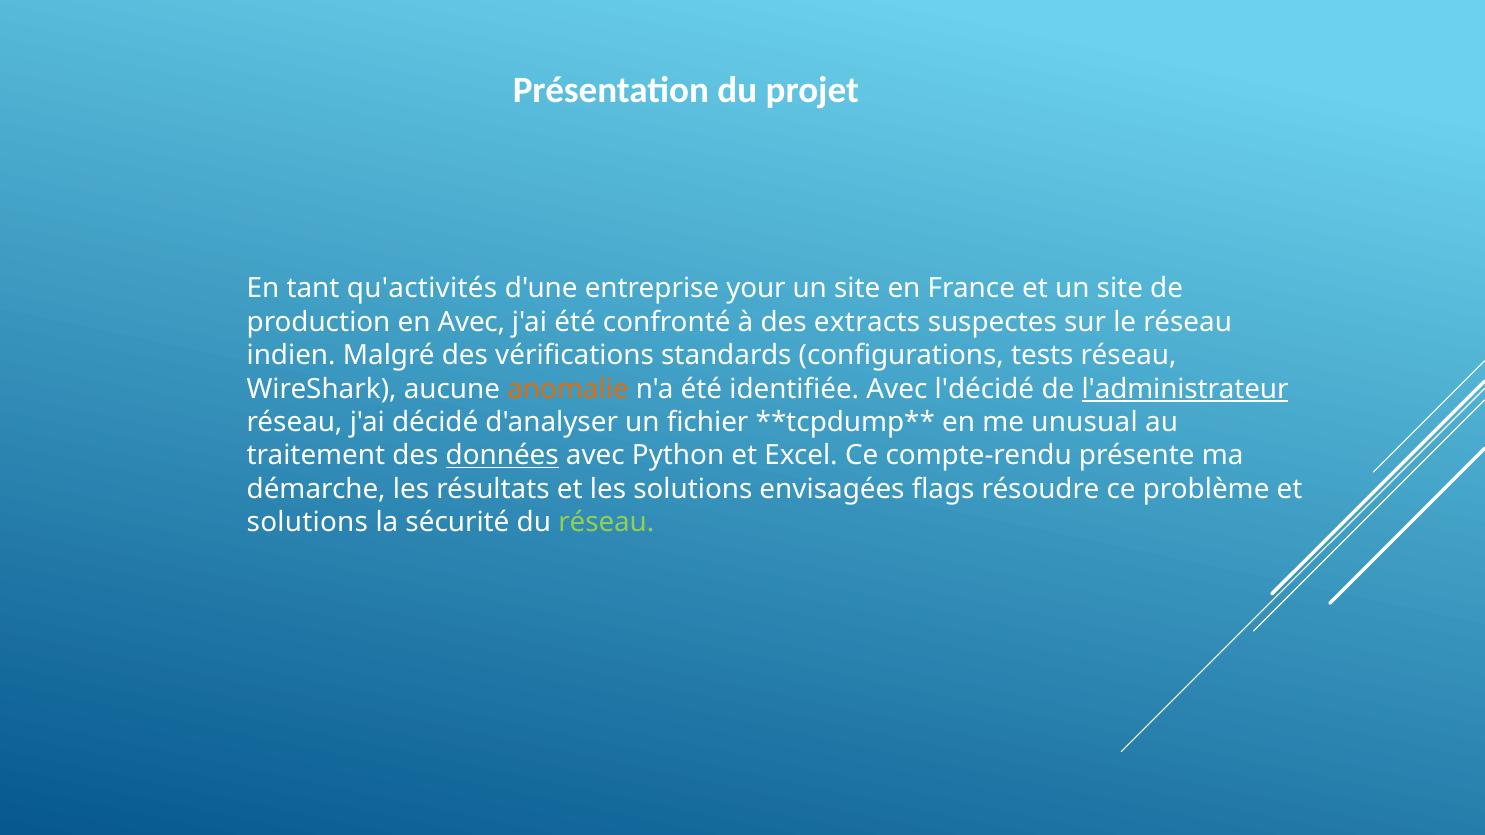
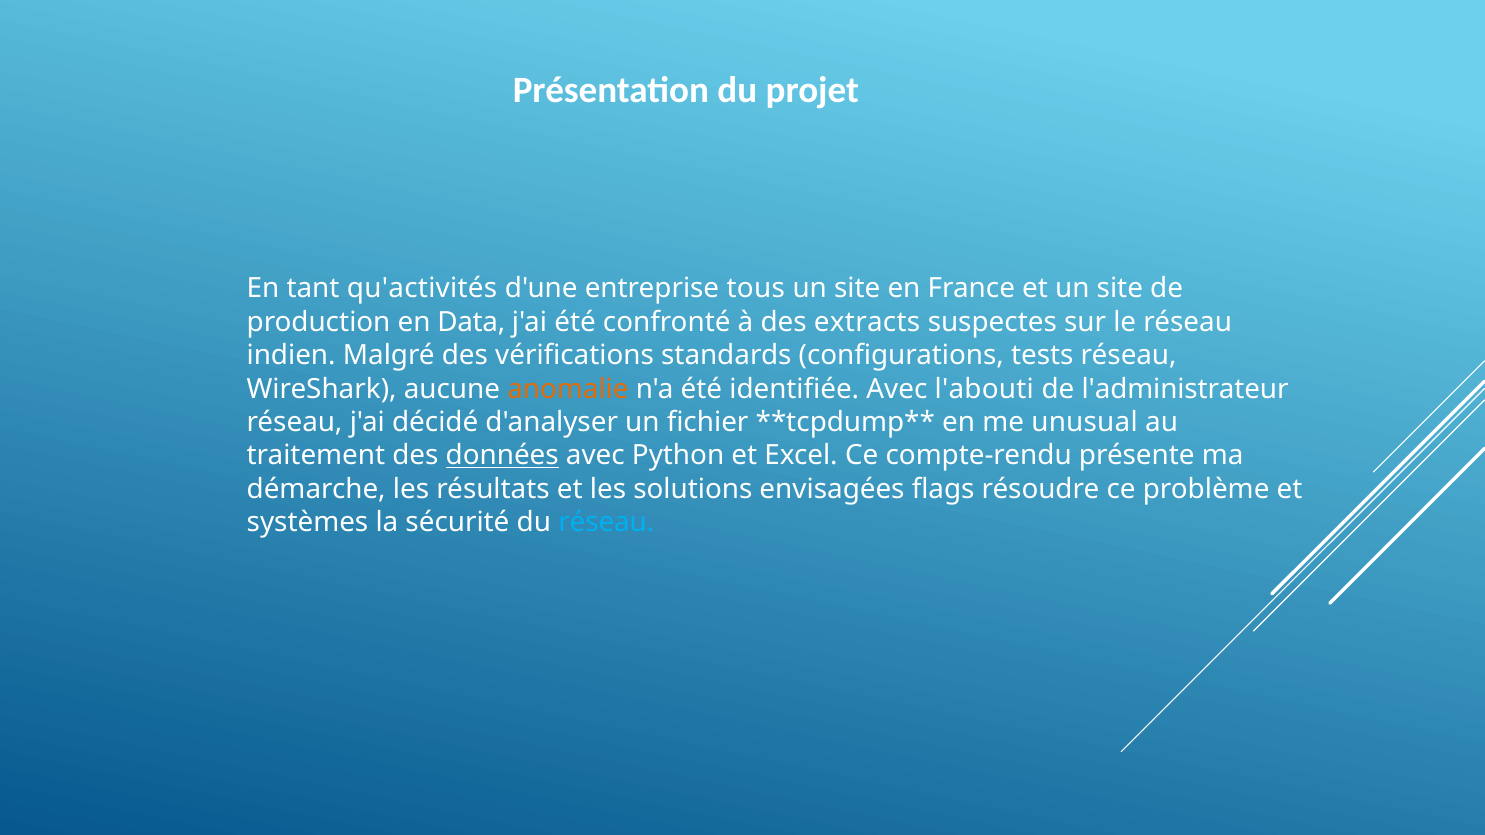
your: your -> tous (756, 289)
en Avec: Avec -> Data (471, 322)
l'décidé: l'décidé -> l'abouti (984, 389)
l'administrateur underline: present -> none (1185, 389)
solutions: solutions -> systèmes (308, 523)
réseau colour: light green -> light blue (606, 523)
